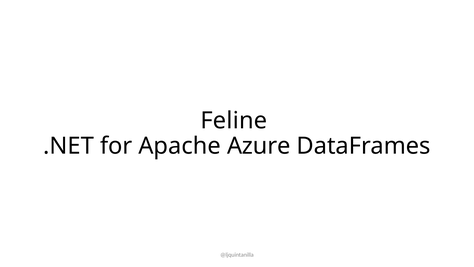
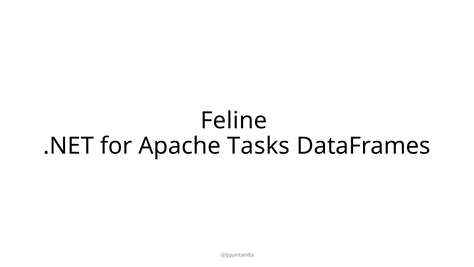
Azure: Azure -> Tasks (259, 146)
